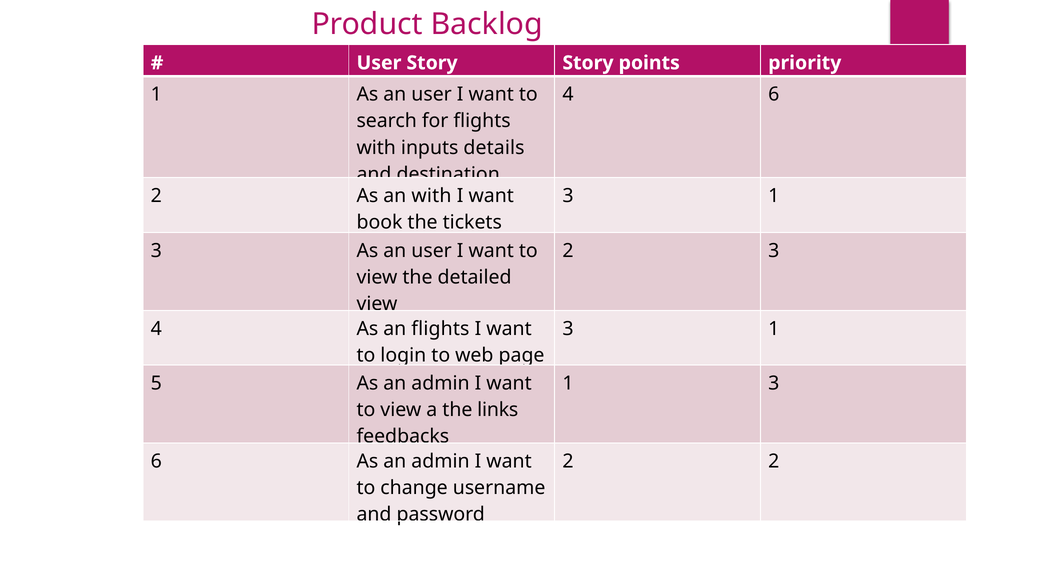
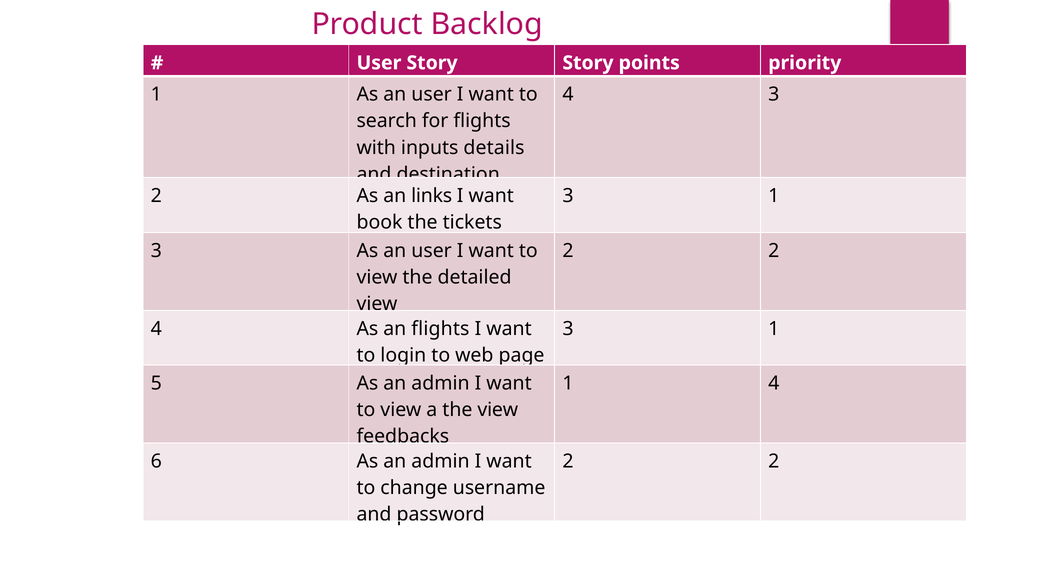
4 6: 6 -> 3 (774, 95)
an with: with -> links (432, 196)
3: 3 -> 2 (774, 251)
3: 3 -> 4 (774, 383)
the links: links -> view (498, 410)
